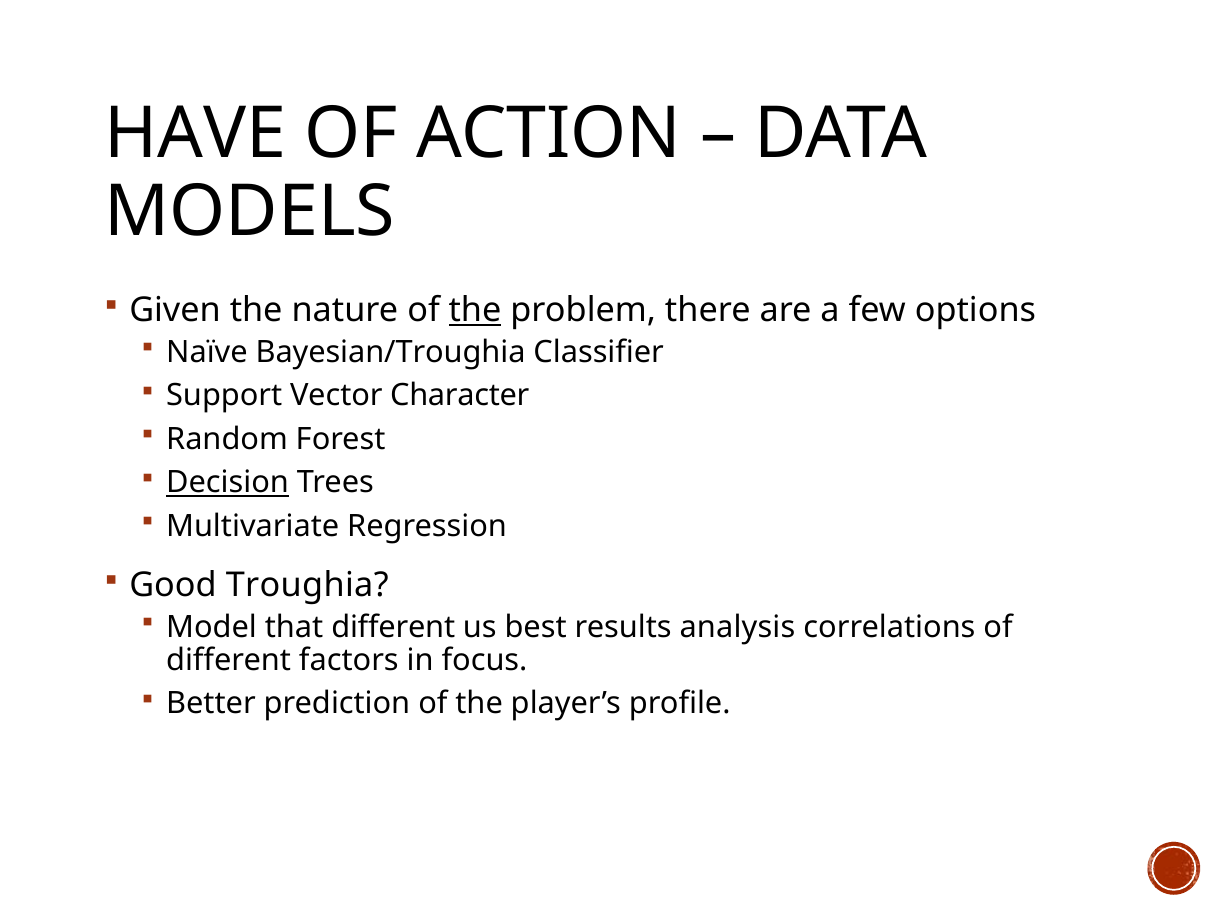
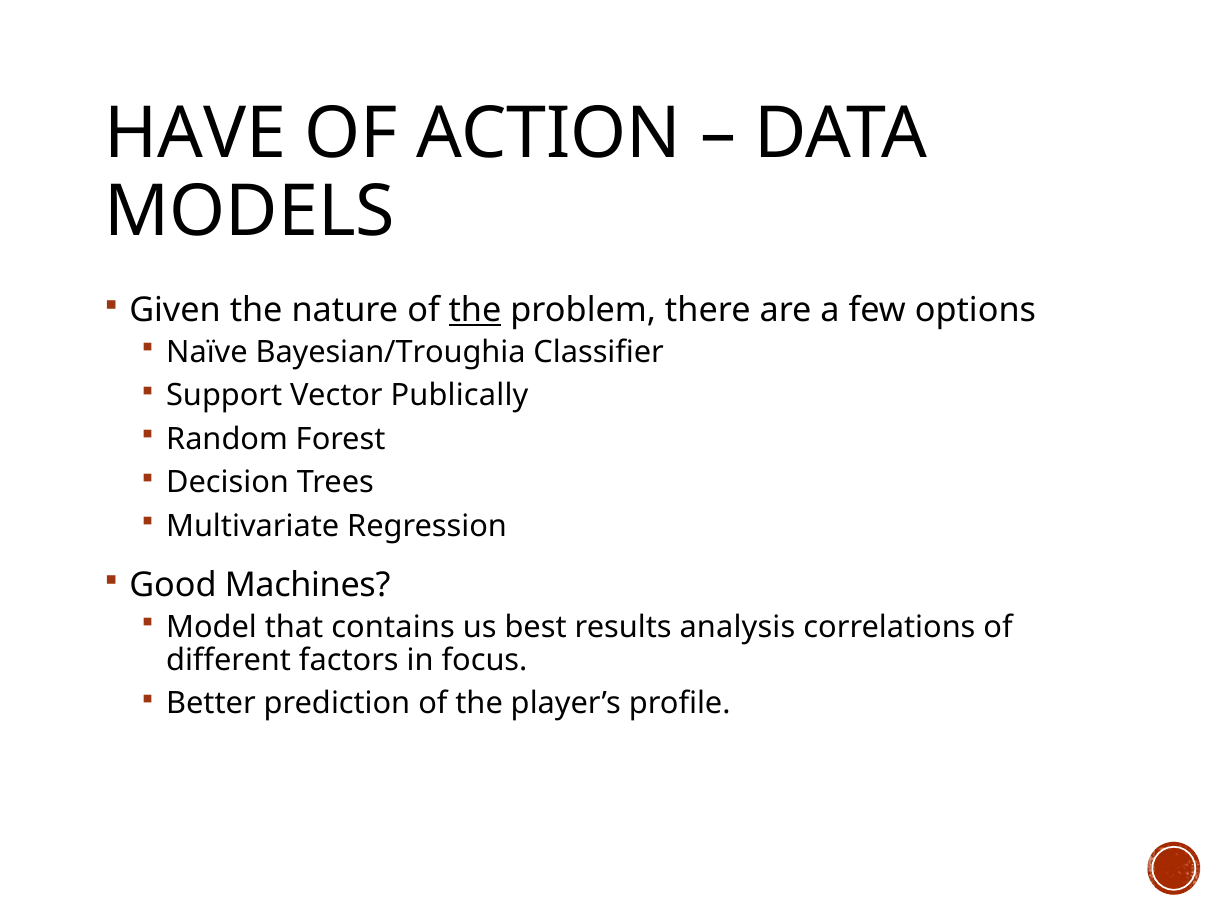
Character: Character -> Publically (459, 396)
Decision underline: present -> none (228, 483)
Troughia: Troughia -> Machines (308, 585)
that different: different -> contains (393, 627)
